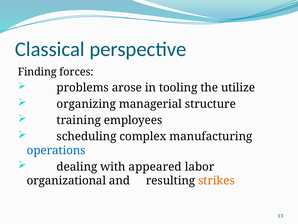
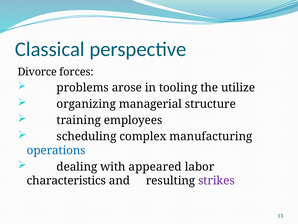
Finding: Finding -> Divorce (37, 72)
organizational: organizational -> characteristics (66, 180)
strikes colour: orange -> purple (216, 180)
